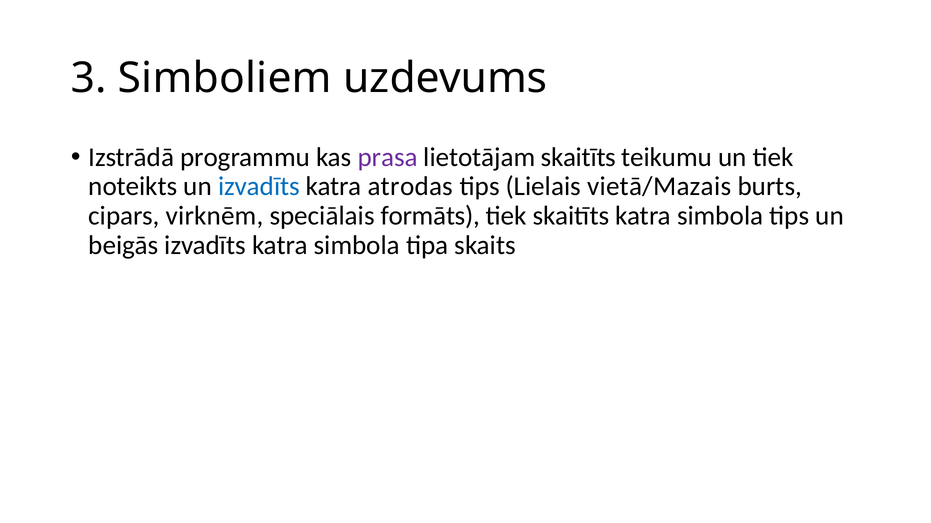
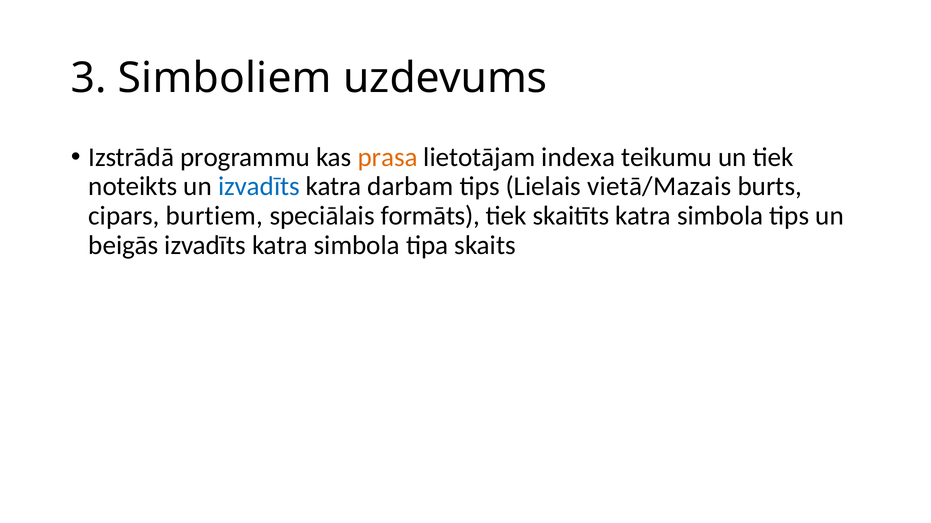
prasa colour: purple -> orange (388, 157)
lietotājam skaitīts: skaitīts -> indexa (578, 157)
atrodas: atrodas -> darbam (410, 187)
virknēm: virknēm -> burtiem (215, 216)
